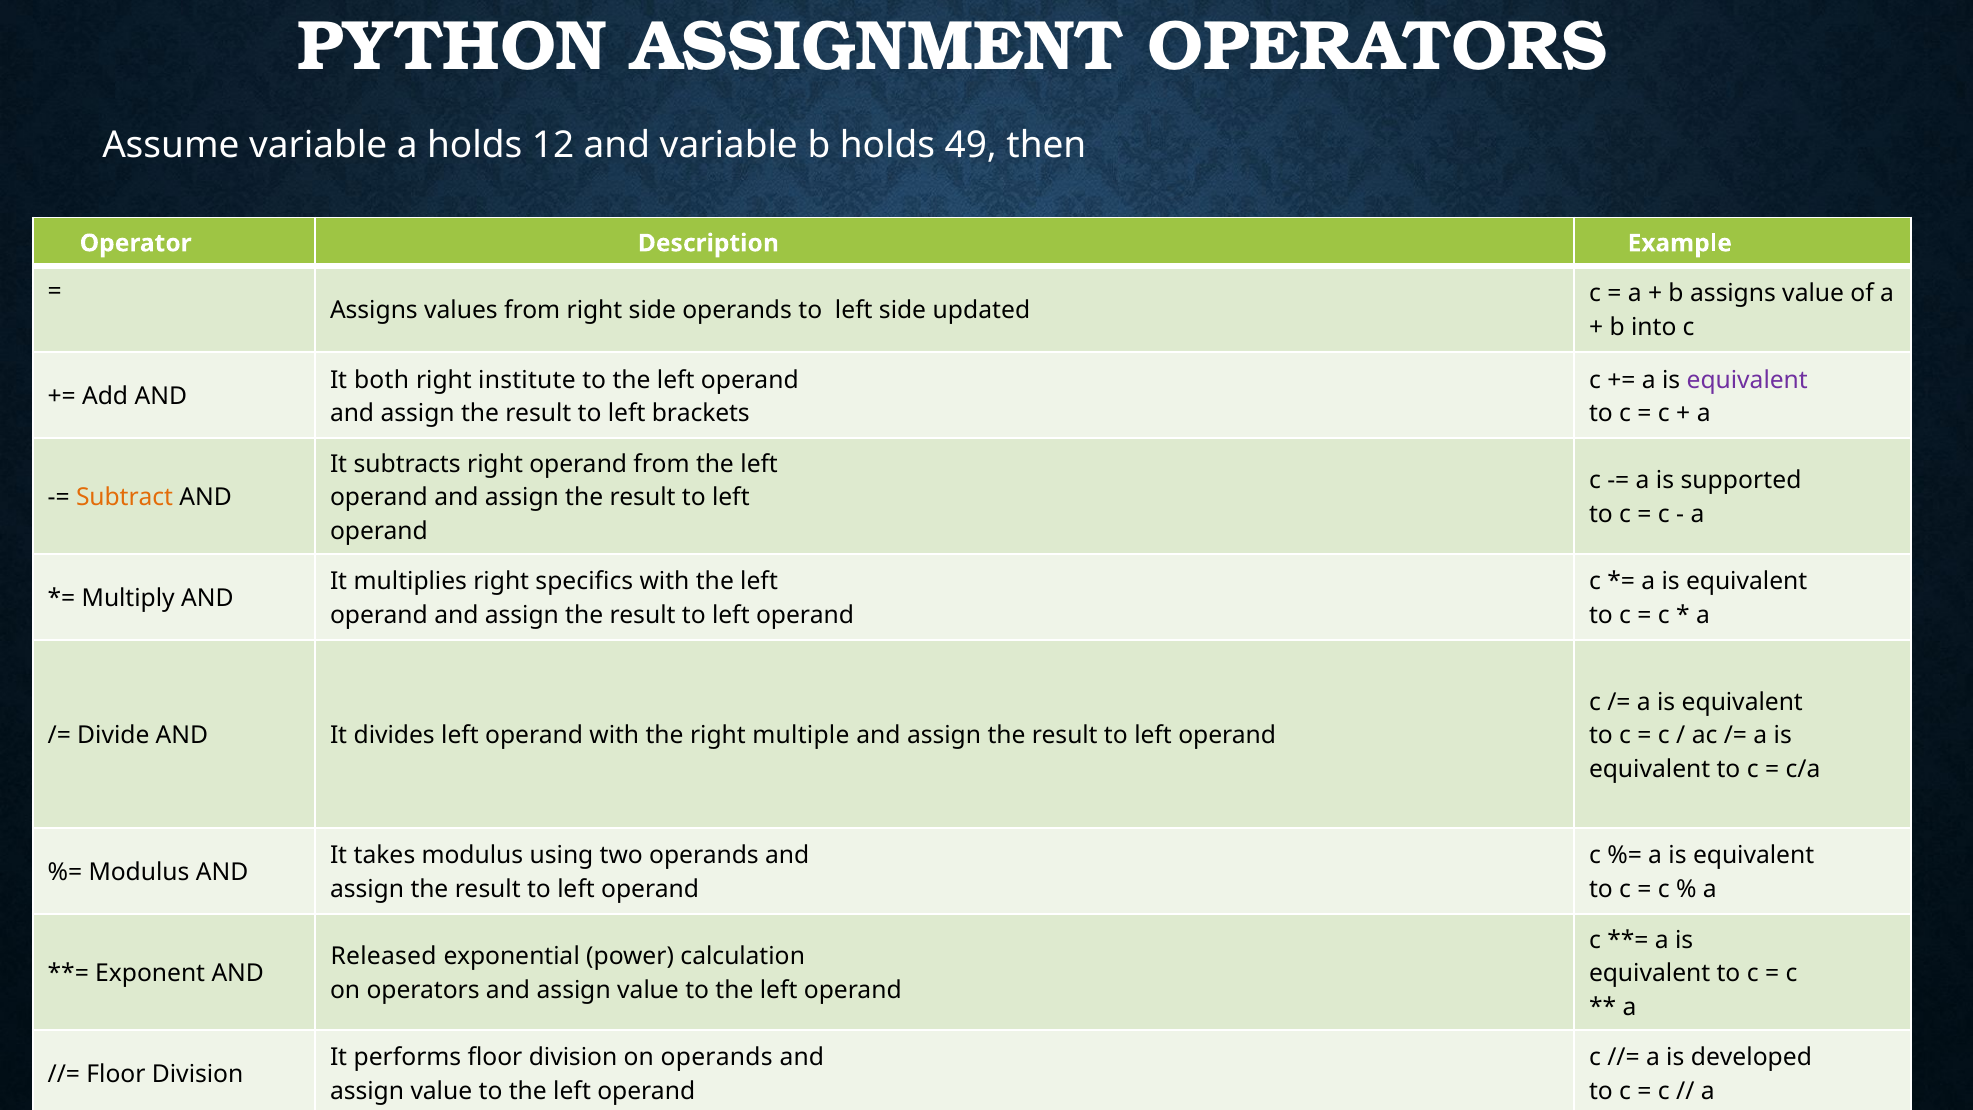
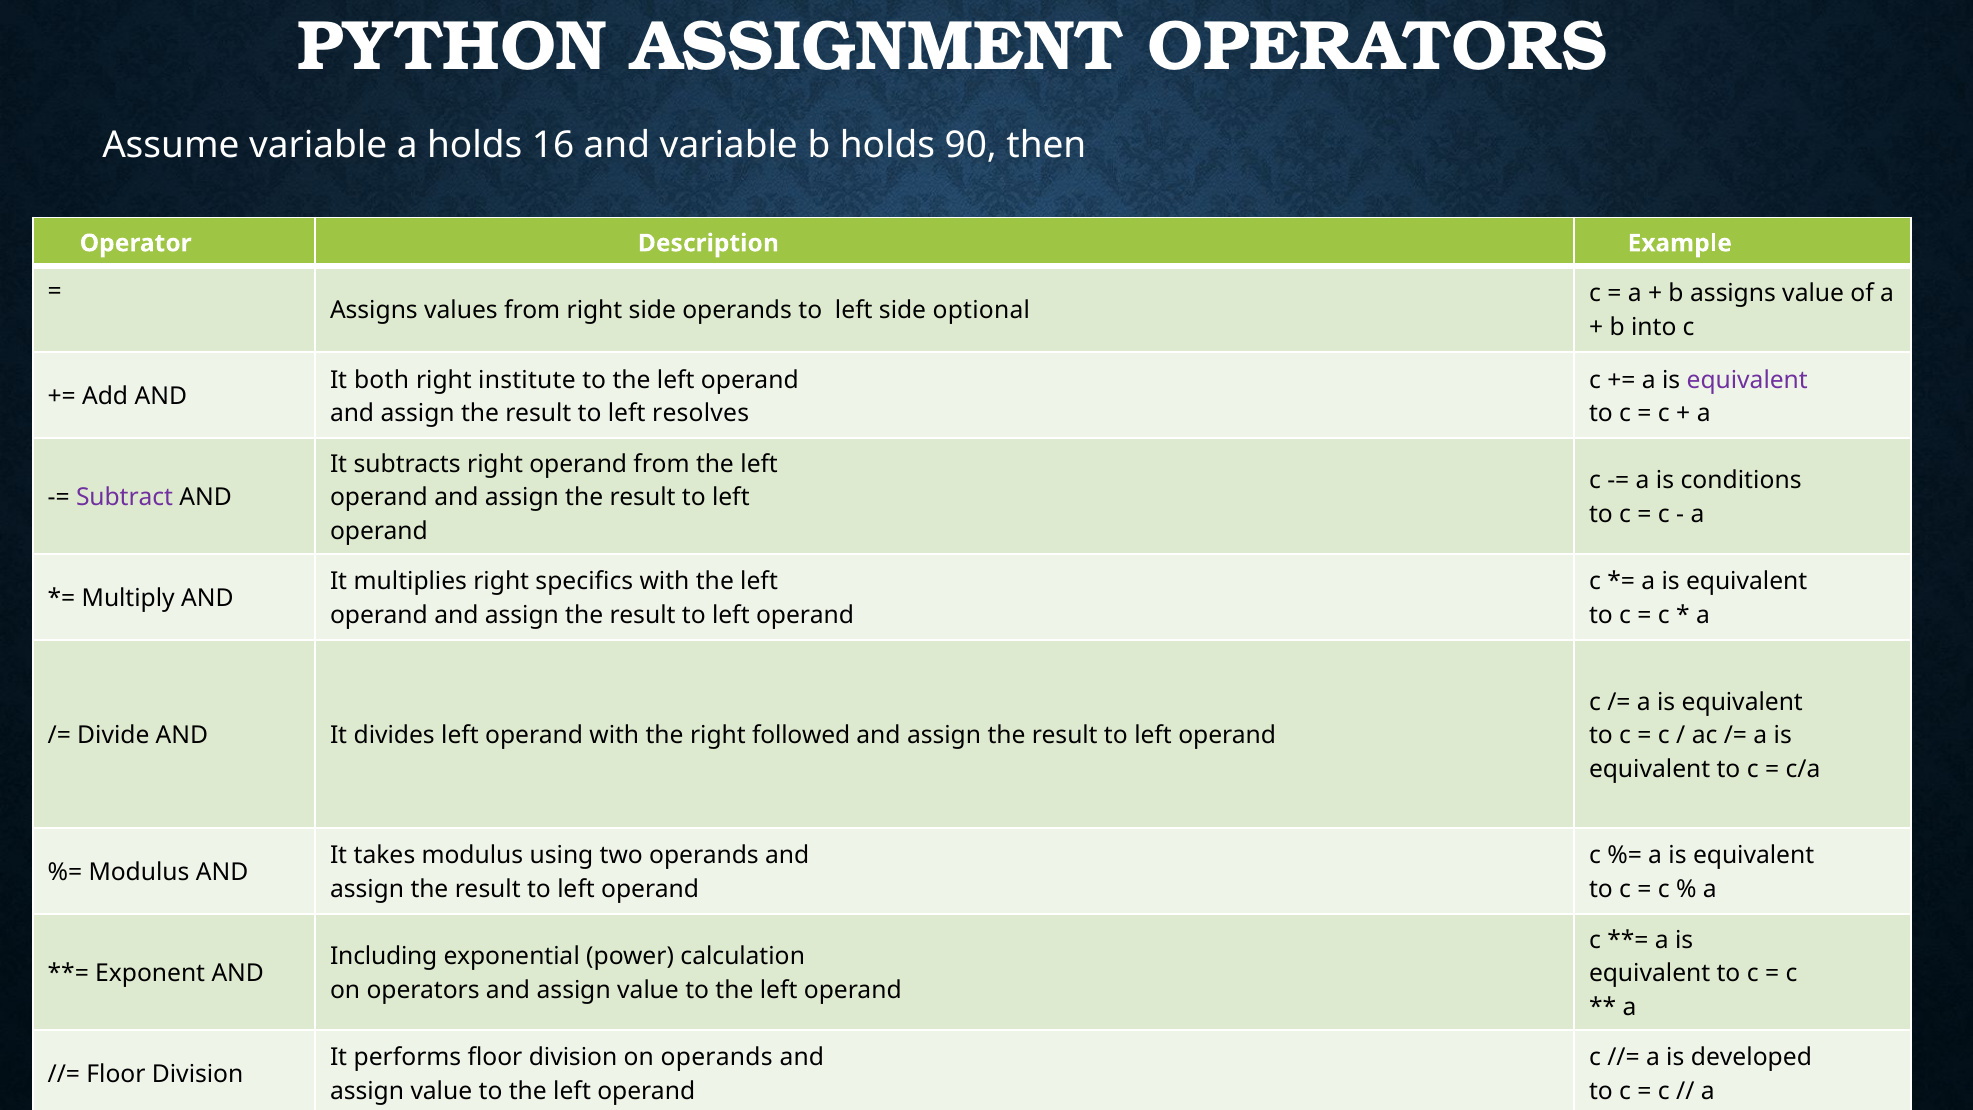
12: 12 -> 16 (553, 145)
49: 49 -> 90 (971, 145)
updated: updated -> optional (981, 310)
brackets: brackets -> resolves (701, 413)
supported: supported -> conditions (1741, 481)
Subtract colour: orange -> purple (125, 497)
multiple: multiple -> followed (801, 735)
Released: Released -> Including (384, 956)
